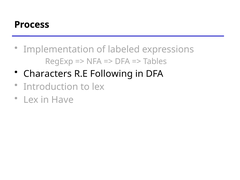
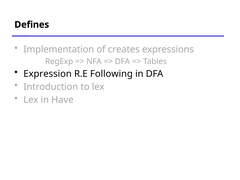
Process: Process -> Defines (32, 25)
labeled: labeled -> creates (124, 49)
Characters: Characters -> Expression (48, 74)
